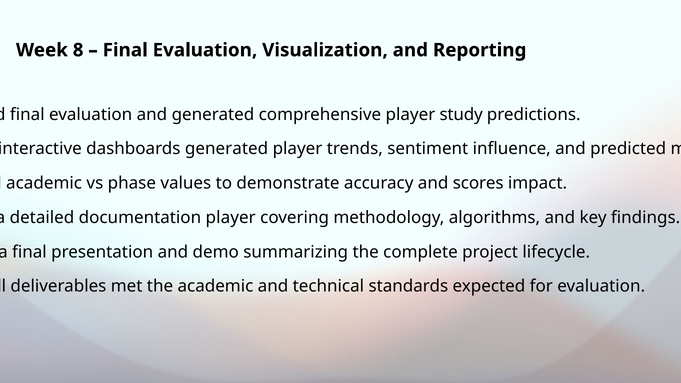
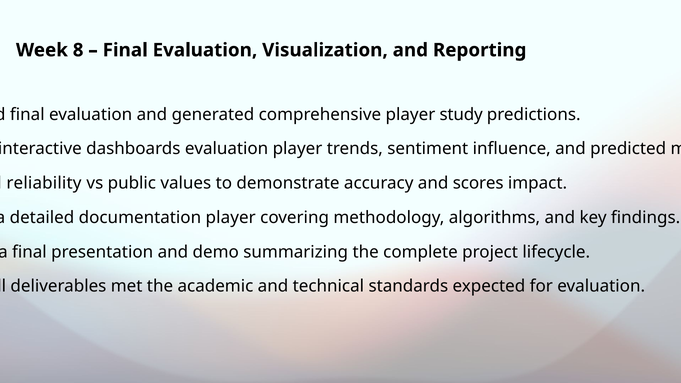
dashboards generated: generated -> evaluation (227, 149)
academic: academic -> reliability (44, 183)
phase: phase -> public (132, 183)
